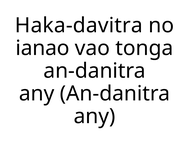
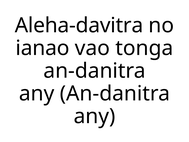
Haka-davitra: Haka-davitra -> Aleha-davitra (79, 25)
